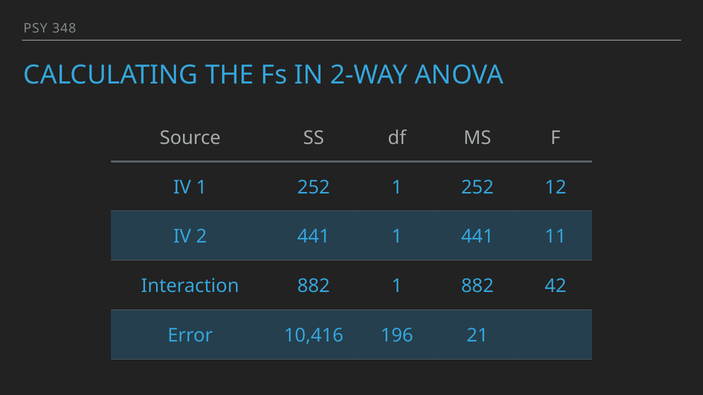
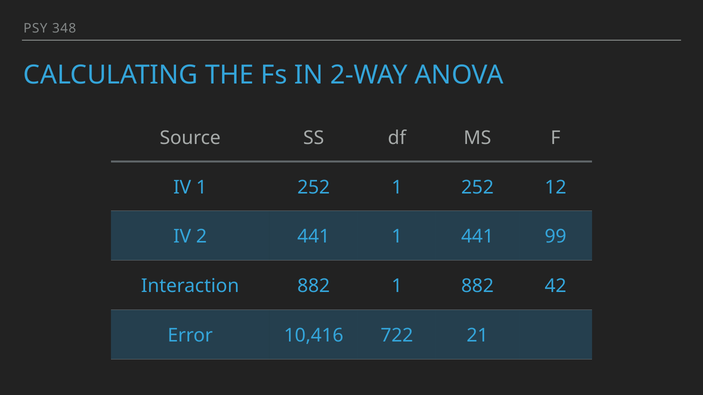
11: 11 -> 99 (556, 237)
196: 196 -> 722 (397, 336)
